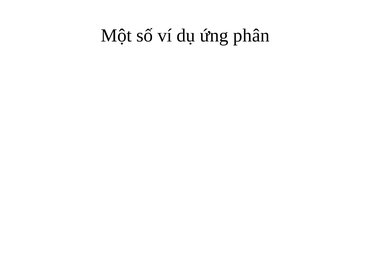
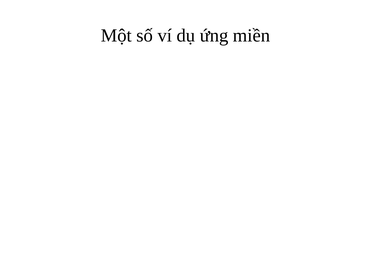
phân: phân -> miền (252, 36)
